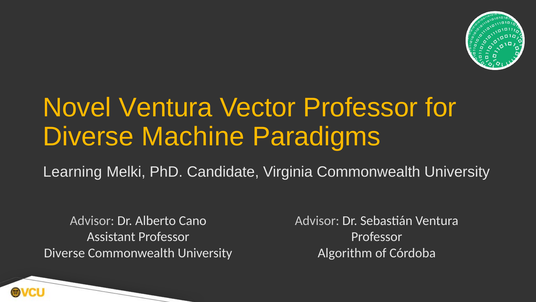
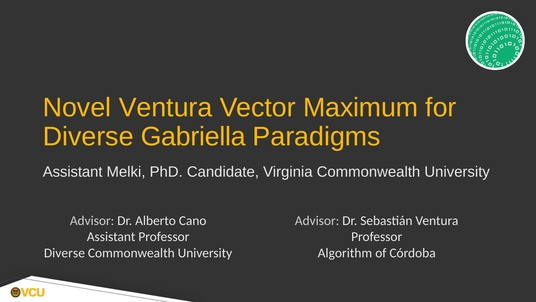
Vector Professor: Professor -> Maximum (361, 107)
Machine: Machine -> Gabriella (193, 136)
Learning: Learning -> Assistant (73, 172)
